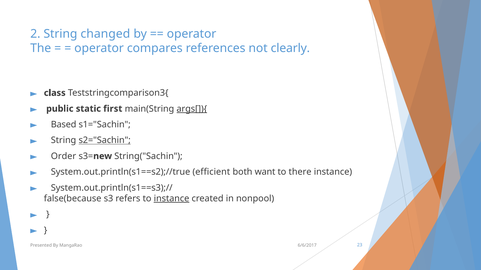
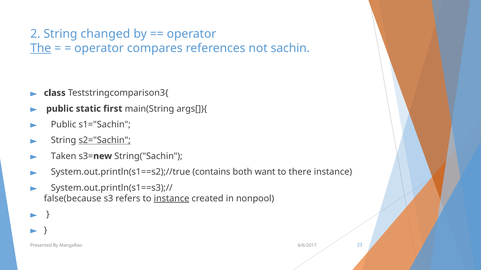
The underline: none -> present (41, 48)
clearly: clearly -> sachin (290, 48)
args[]){ underline: present -> none (192, 109)
Based: Based -> Public (64, 125)
Order: Order -> Taken (64, 156)
efficient: efficient -> contains (211, 172)
